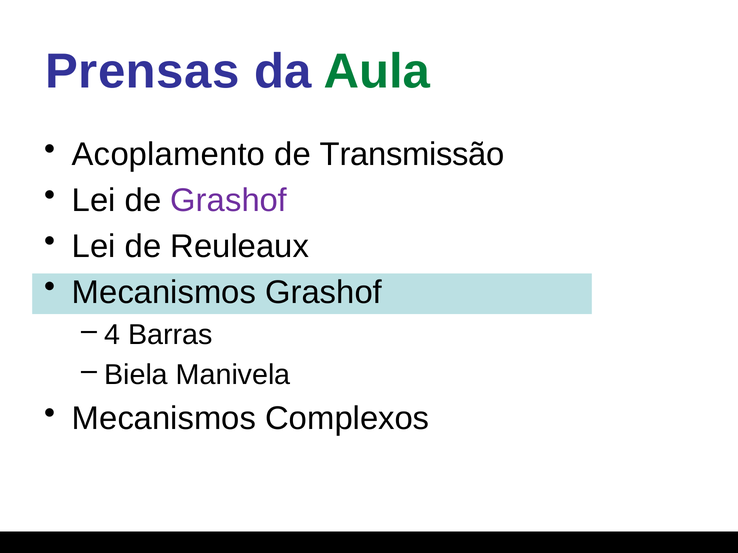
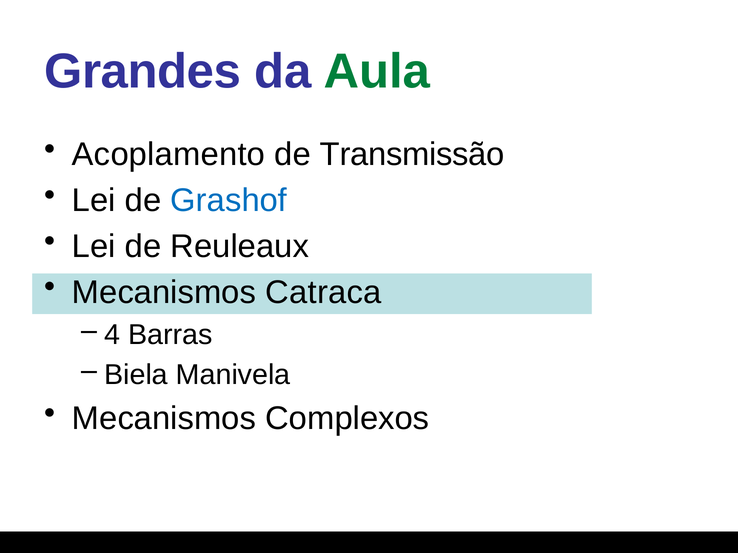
Prensas: Prensas -> Grandes (143, 72)
Grashof colour: purple -> blue (229, 201)
Mecanismos Grashof: Grashof -> Catraca (323, 293)
